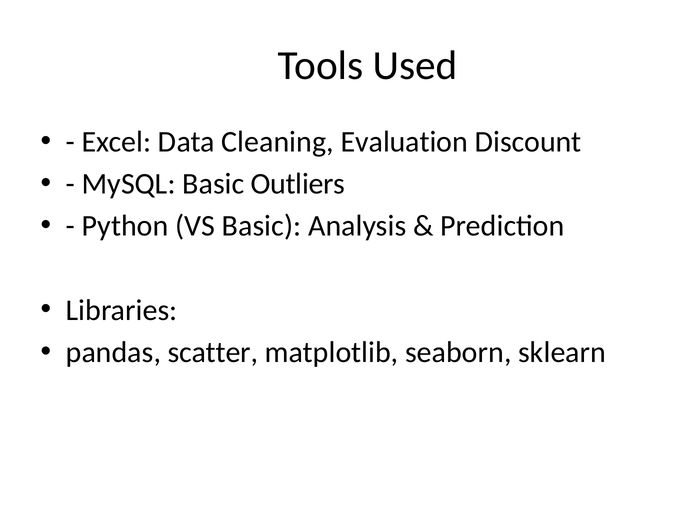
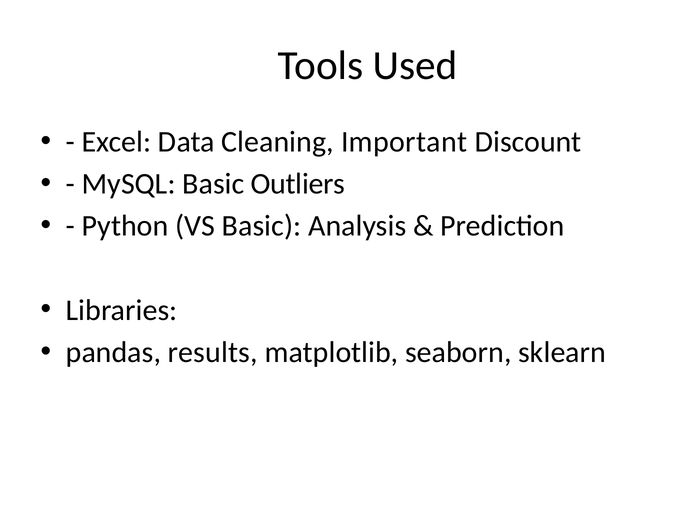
Evaluation: Evaluation -> Important (404, 142)
scatter: scatter -> results (213, 352)
